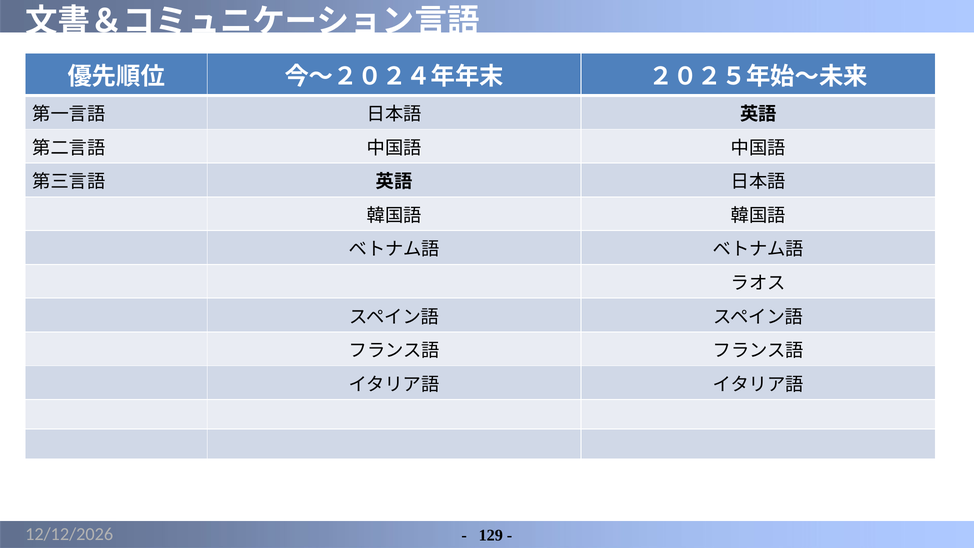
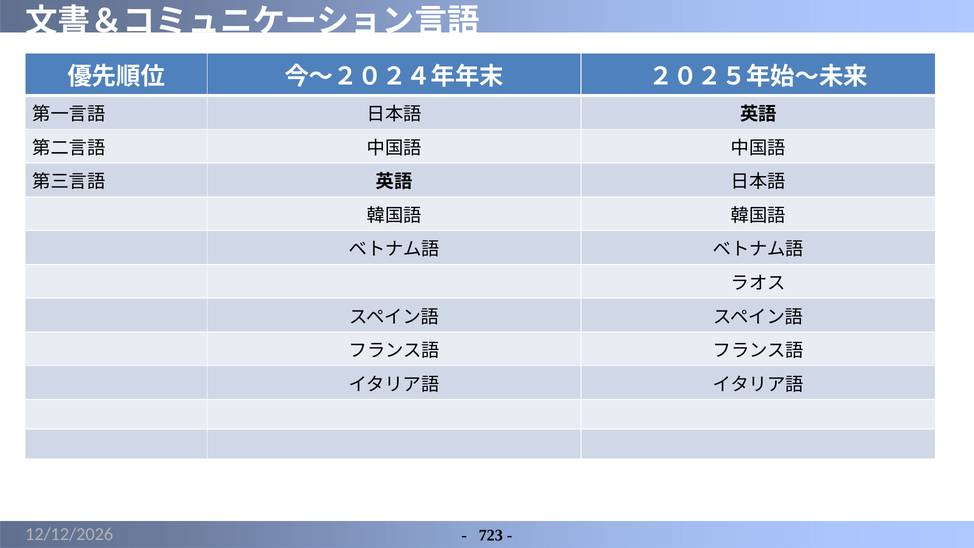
129: 129 -> 723 (491, 535)
